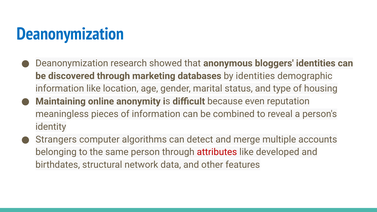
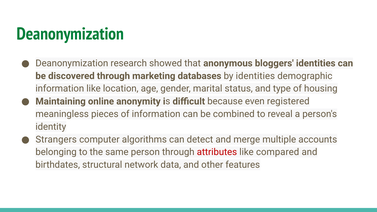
Deanonymization colour: blue -> green (70, 34)
reputation: reputation -> registered (288, 101)
developed: developed -> compared (278, 152)
